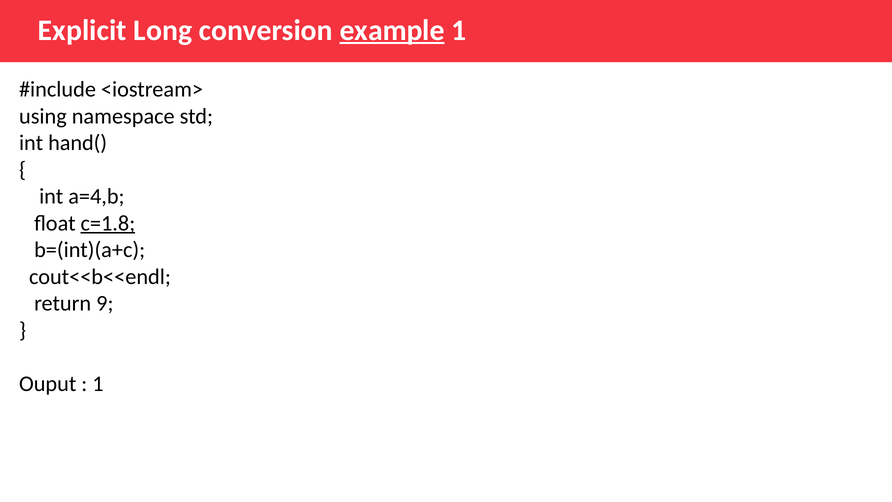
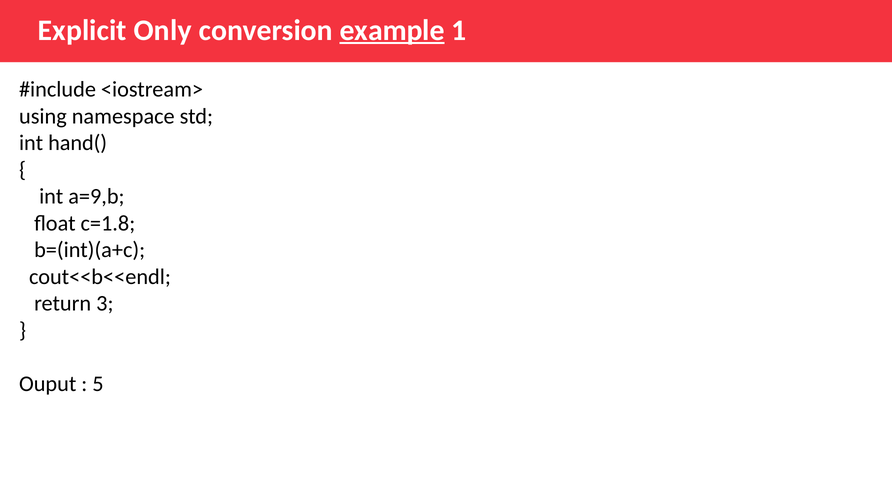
Long: Long -> Only (163, 30)
a=4,b: a=4,b -> a=9,b (96, 196)
c=1.8 underline: present -> none (108, 223)
9: 9 -> 3 (105, 303)
1: 1 -> 5 (98, 384)
